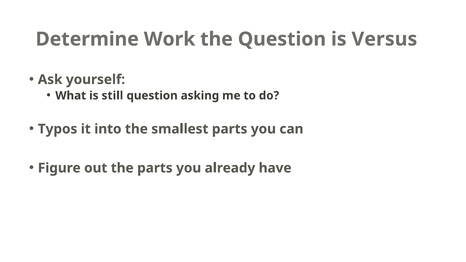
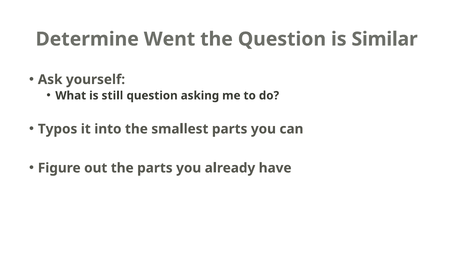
Work: Work -> Went (170, 39)
Versus: Versus -> Similar (385, 39)
